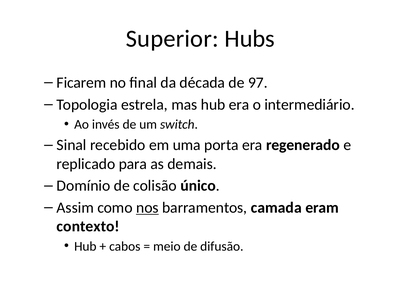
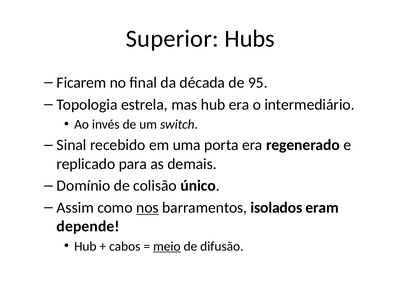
97: 97 -> 95 (258, 83)
camada: camada -> isolados (276, 207)
contexto: contexto -> depende (88, 226)
meio underline: none -> present (167, 246)
